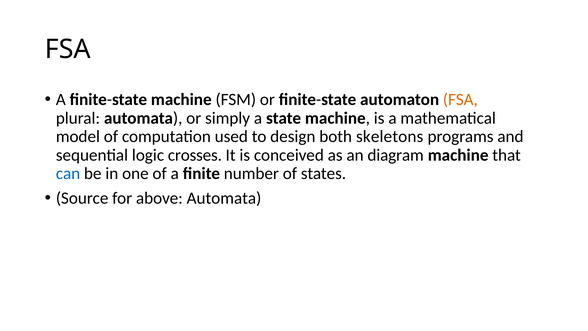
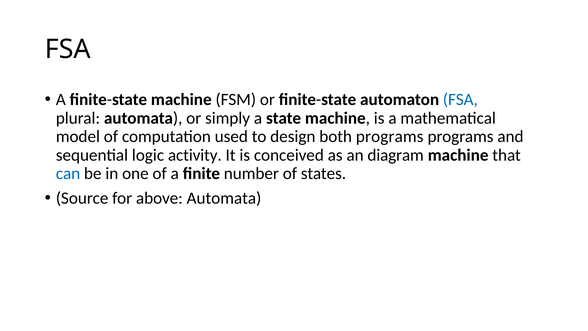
FSA colour: orange -> blue (460, 99)
both skeletons: skeletons -> programs (390, 136)
crosses: crosses -> activity (195, 155)
